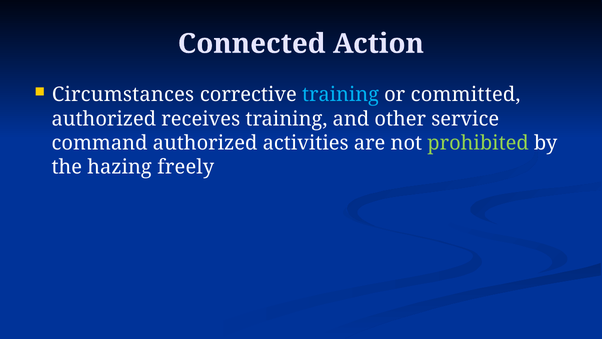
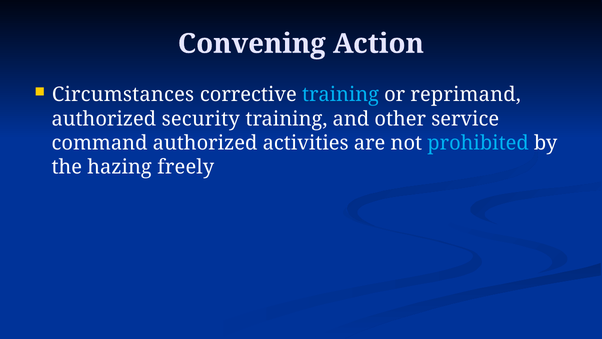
Connected: Connected -> Convening (252, 44)
committed: committed -> reprimand (466, 95)
receives: receives -> security (201, 119)
prohibited colour: light green -> light blue (478, 143)
